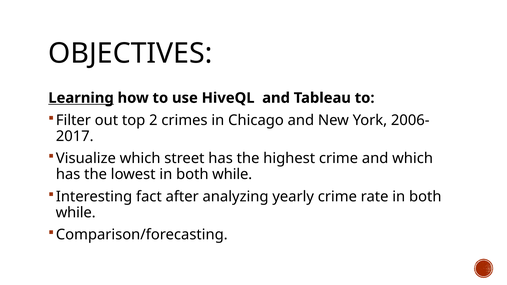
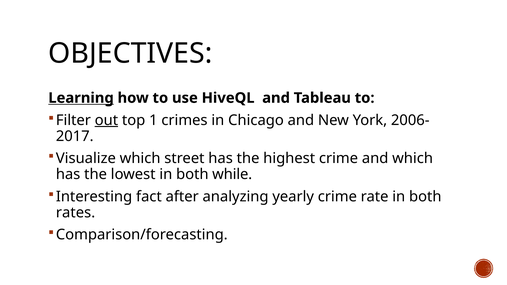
out underline: none -> present (106, 120)
2: 2 -> 1 (153, 120)
while: while -> rates (76, 213)
